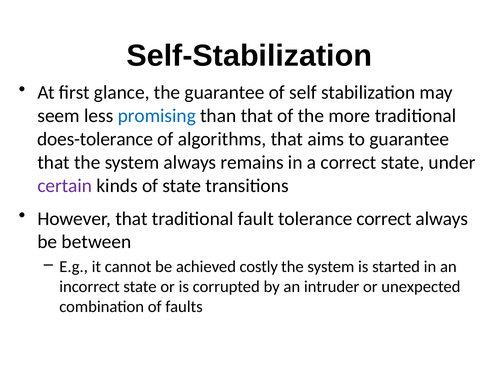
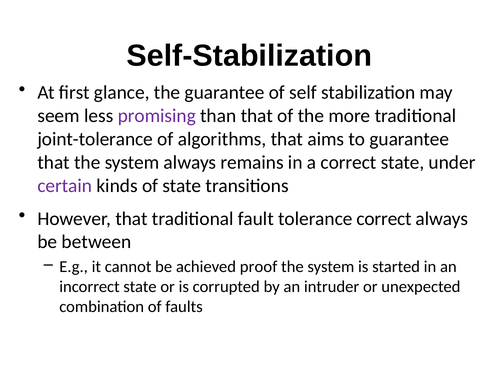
promising colour: blue -> purple (157, 116)
does-tolerance: does-tolerance -> joint-tolerance (95, 139)
costly: costly -> proof (259, 267)
